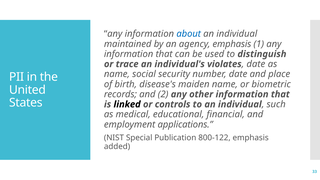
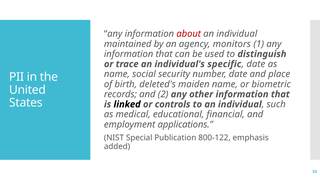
about colour: blue -> red (189, 34)
agency emphasis: emphasis -> monitors (232, 44)
violates: violates -> specific (224, 64)
disease's: disease's -> deleted's (158, 84)
